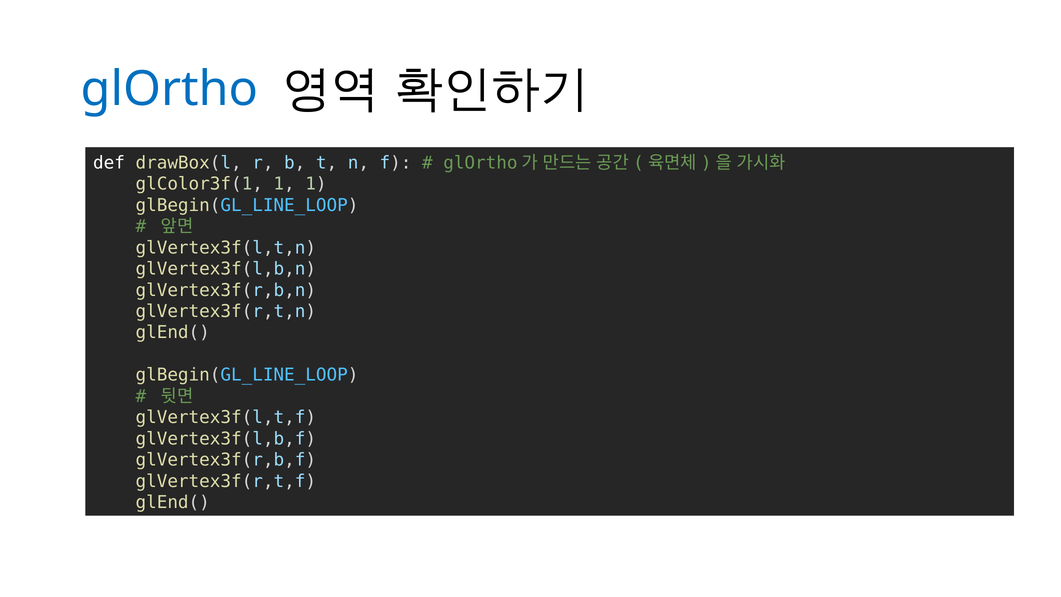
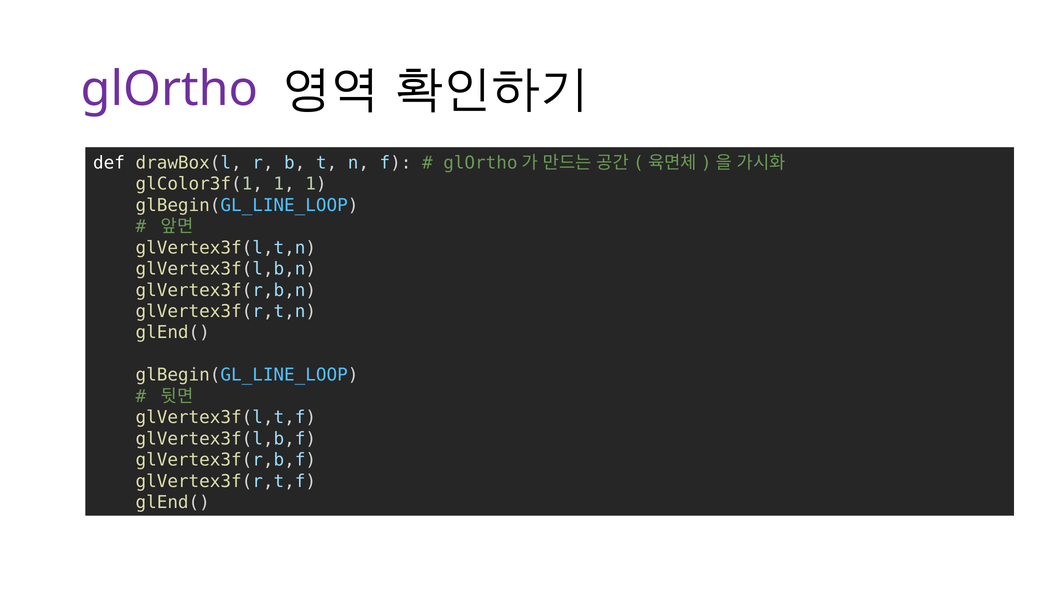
glOrtho colour: blue -> purple (170, 89)
